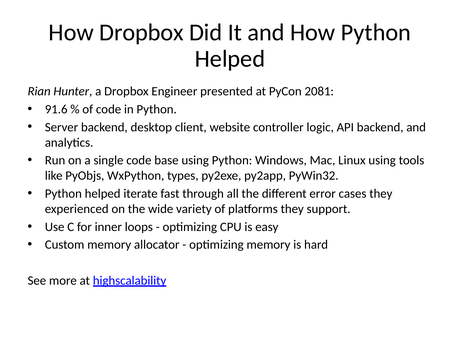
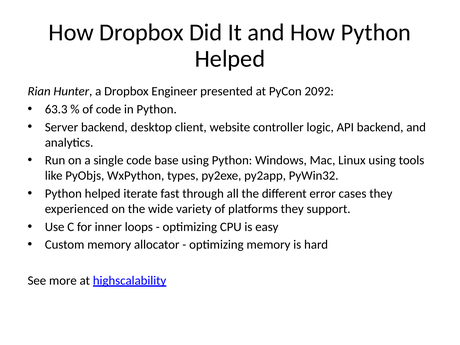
2081: 2081 -> 2092 (319, 91)
91.6: 91.6 -> 63.3 (56, 109)
